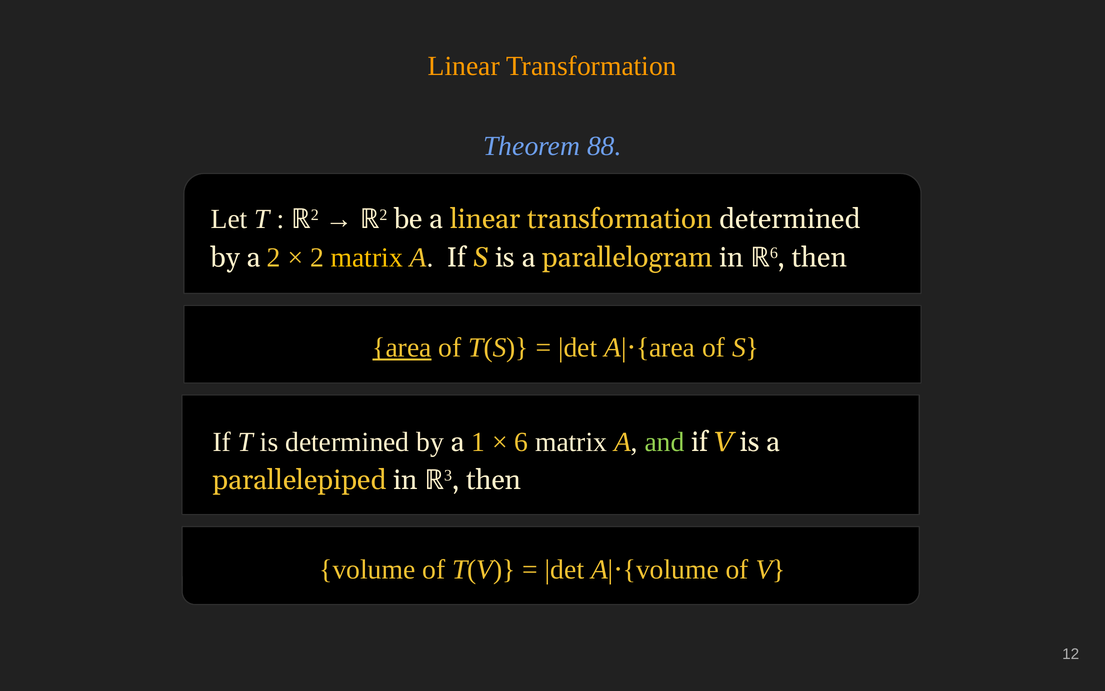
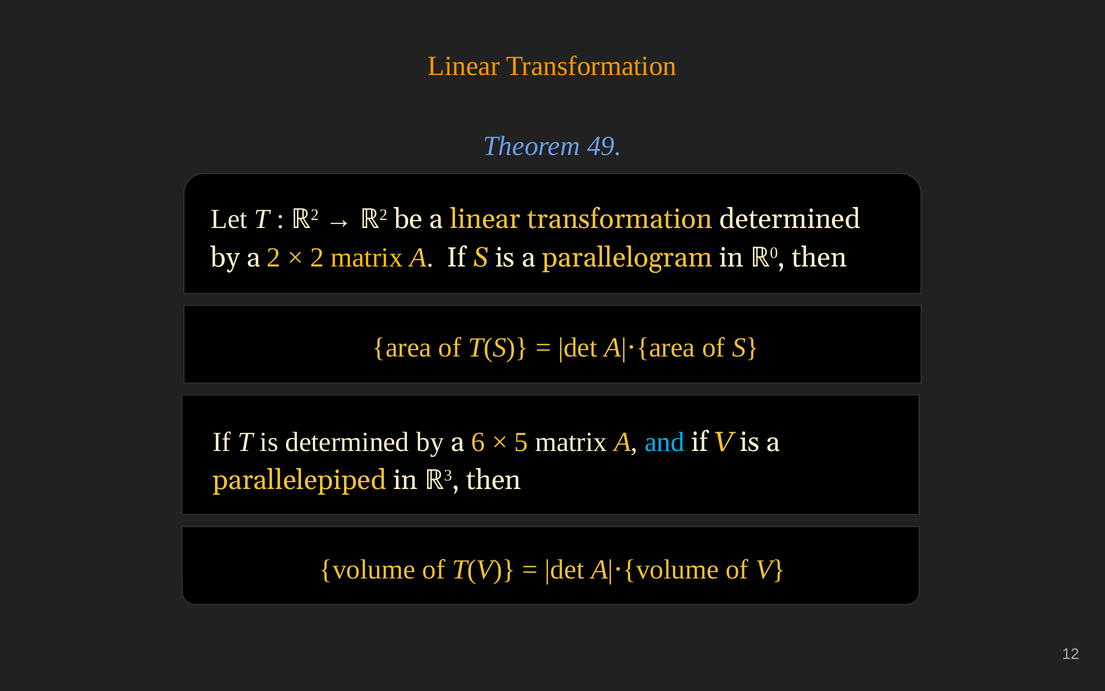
88: 88 -> 49 (604, 146)
6: 6 -> 0 (774, 253)
area underline: present -> none (402, 347)
1: 1 -> 6 (478, 442)
6: 6 -> 5 (521, 442)
and colour: light green -> light blue (665, 442)
